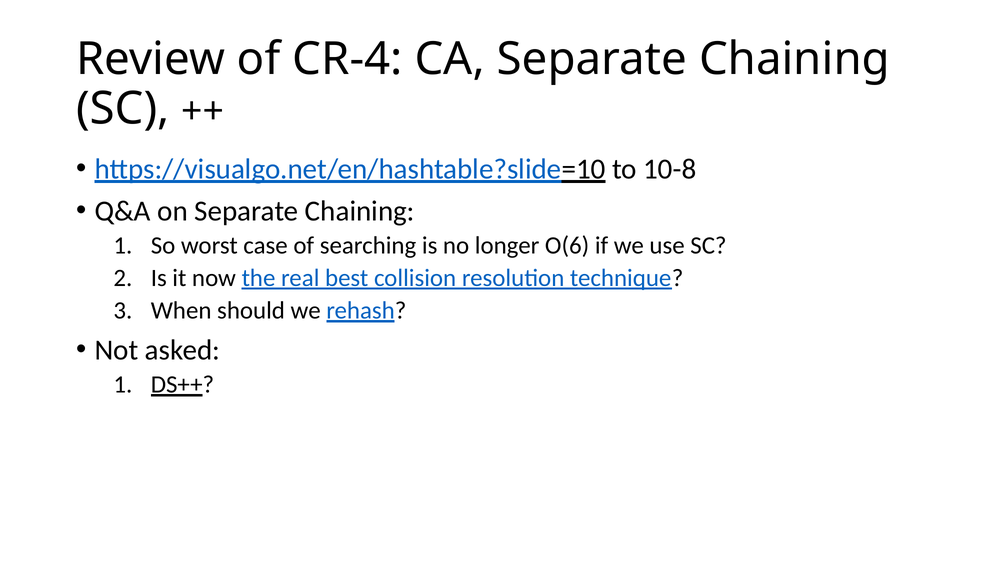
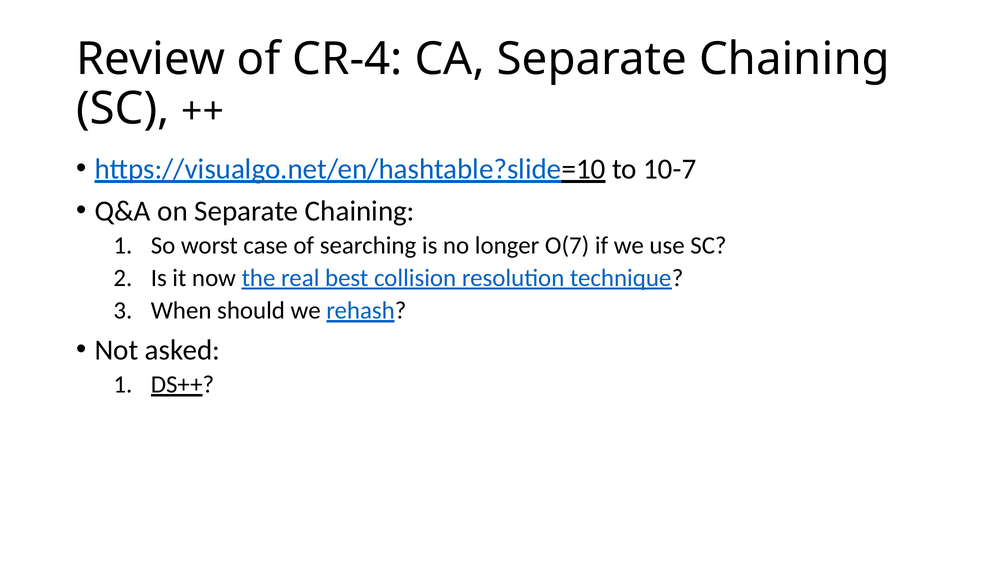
10-8: 10-8 -> 10-7 (670, 169)
O(6: O(6 -> O(7 (567, 245)
